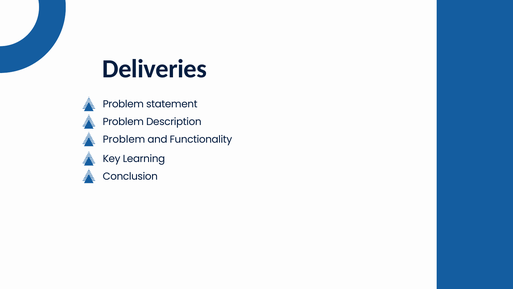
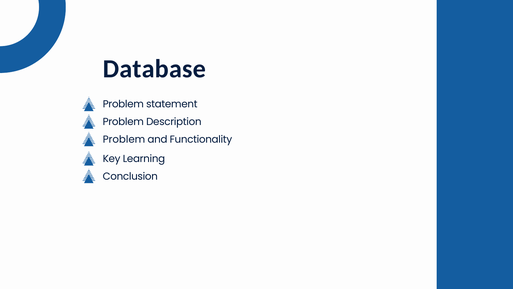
Deliveries: Deliveries -> Database (154, 69)
